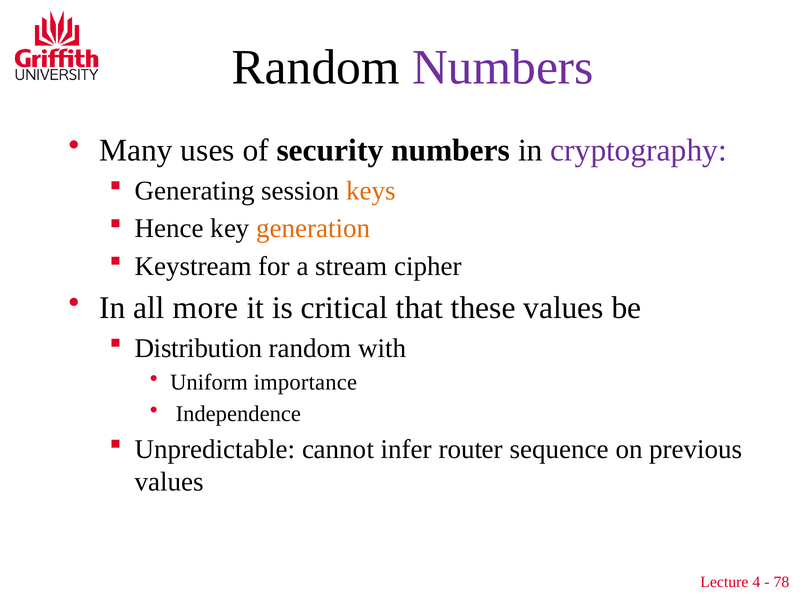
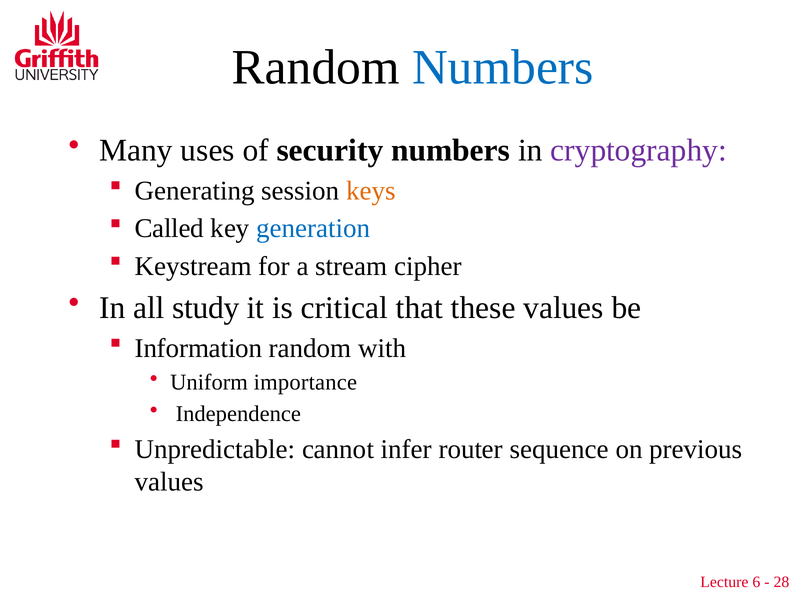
Numbers colour: purple -> blue (503, 68)
Hence: Hence -> Called (169, 229)
generation colour: orange -> blue (313, 229)
more: more -> study (206, 308)
Distribution: Distribution -> Information (198, 348)
4: 4 -> 6 (756, 582)
78: 78 -> 28 (781, 582)
